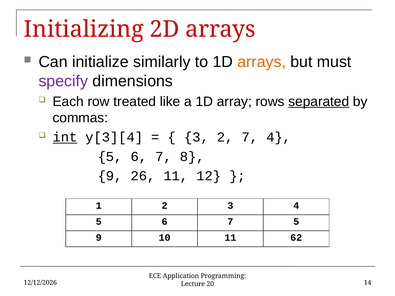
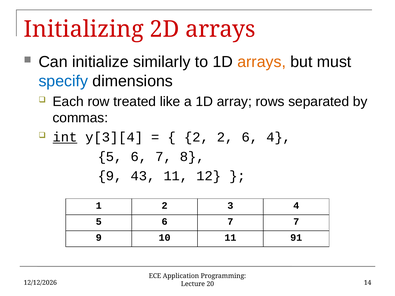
specify colour: purple -> blue (63, 81)
separated underline: present -> none (319, 102)
3: 3 -> 2 (196, 137)
2 7: 7 -> 6 (250, 137)
26: 26 -> 43 (143, 176)
7 5: 5 -> 7 (296, 222)
62: 62 -> 91 (296, 238)
